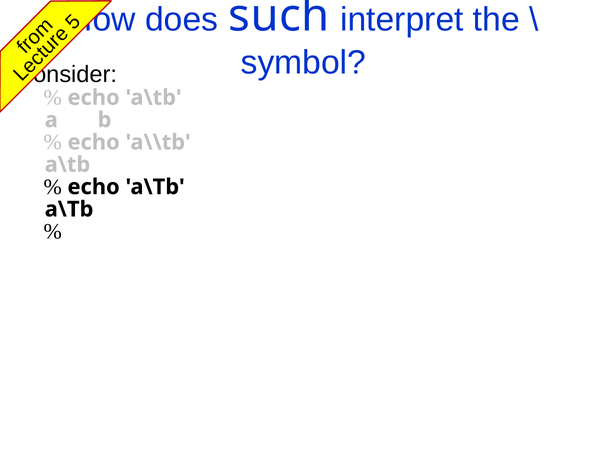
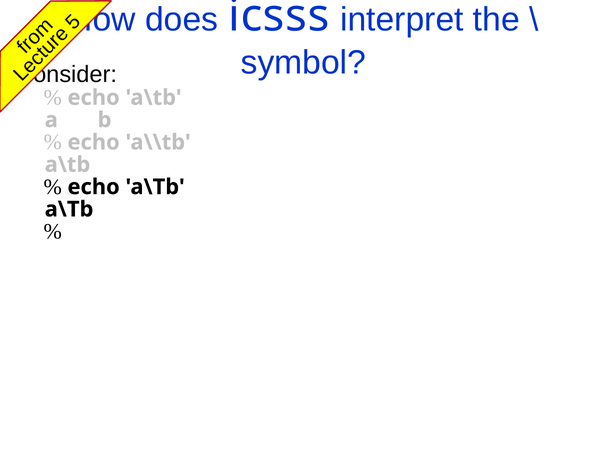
does such: such -> icsss (279, 16)
